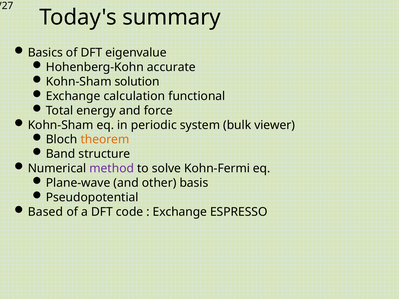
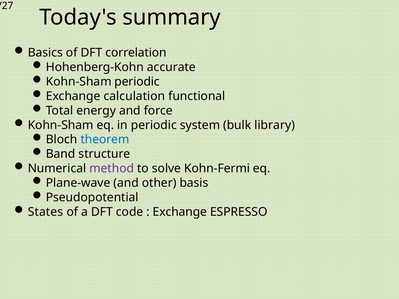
eigenvalue: eigenvalue -> correlation (136, 53)
Kohn-Sham solution: solution -> periodic (137, 82)
viewer: viewer -> library (275, 125)
theorem colour: orange -> blue (105, 140)
Based: Based -> States (46, 212)
